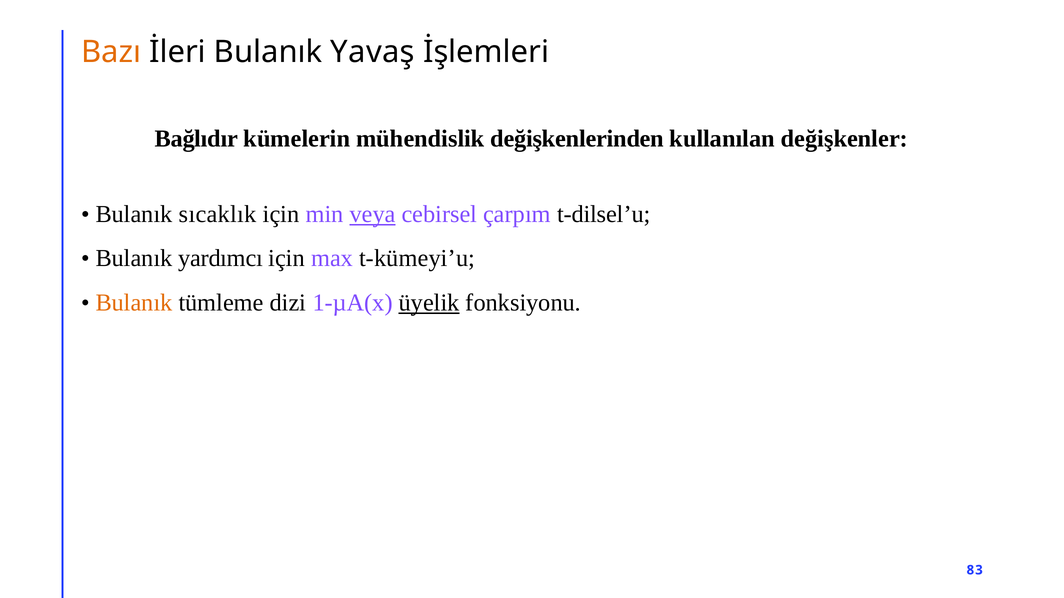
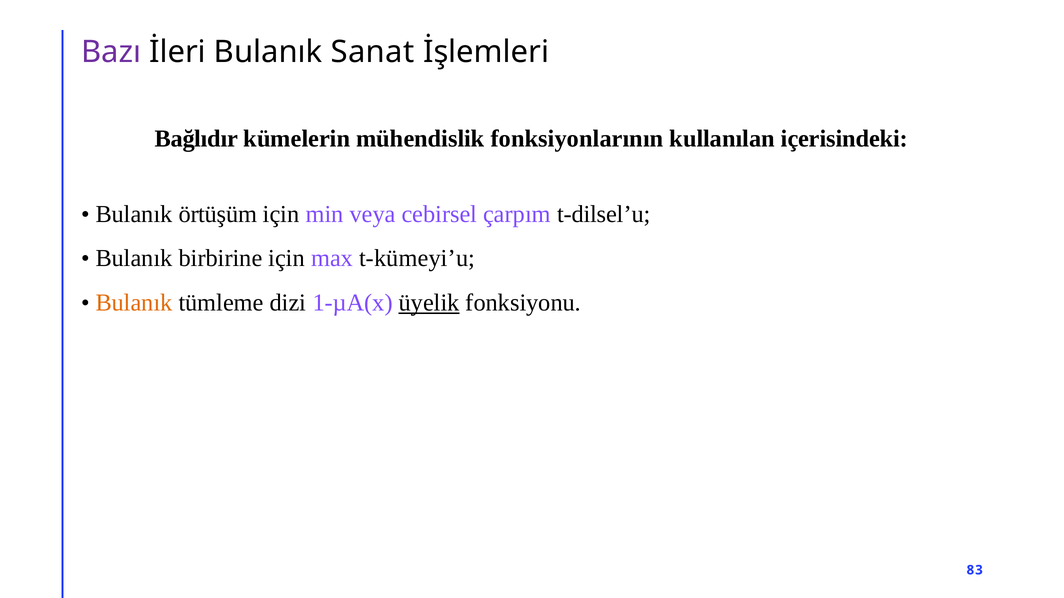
Bazı colour: orange -> purple (111, 52)
Yavaş: Yavaş -> Sanat (373, 52)
değişkenlerinden: değişkenlerinden -> fonksiyonlarının (577, 139)
değişkenler: değişkenler -> içerisindeki (844, 139)
sıcaklık: sıcaklık -> örtüşüm (218, 214)
veya underline: present -> none (373, 214)
yardımcı: yardımcı -> birbirine (220, 259)
